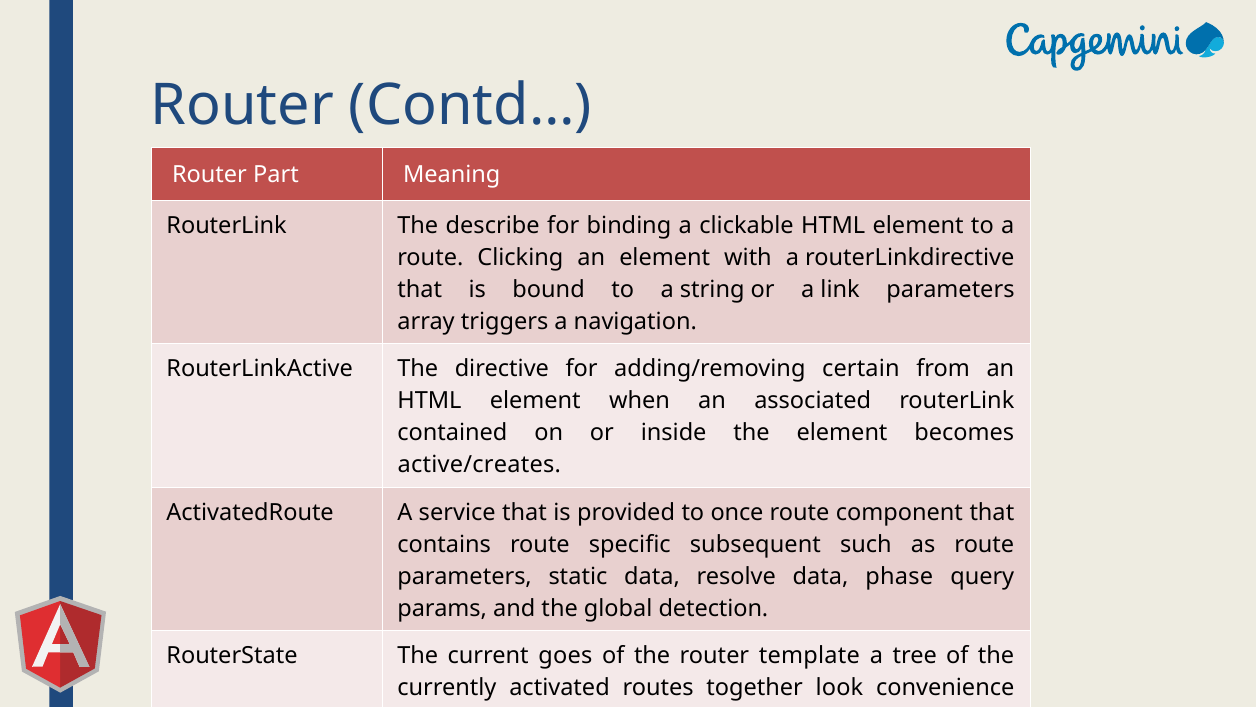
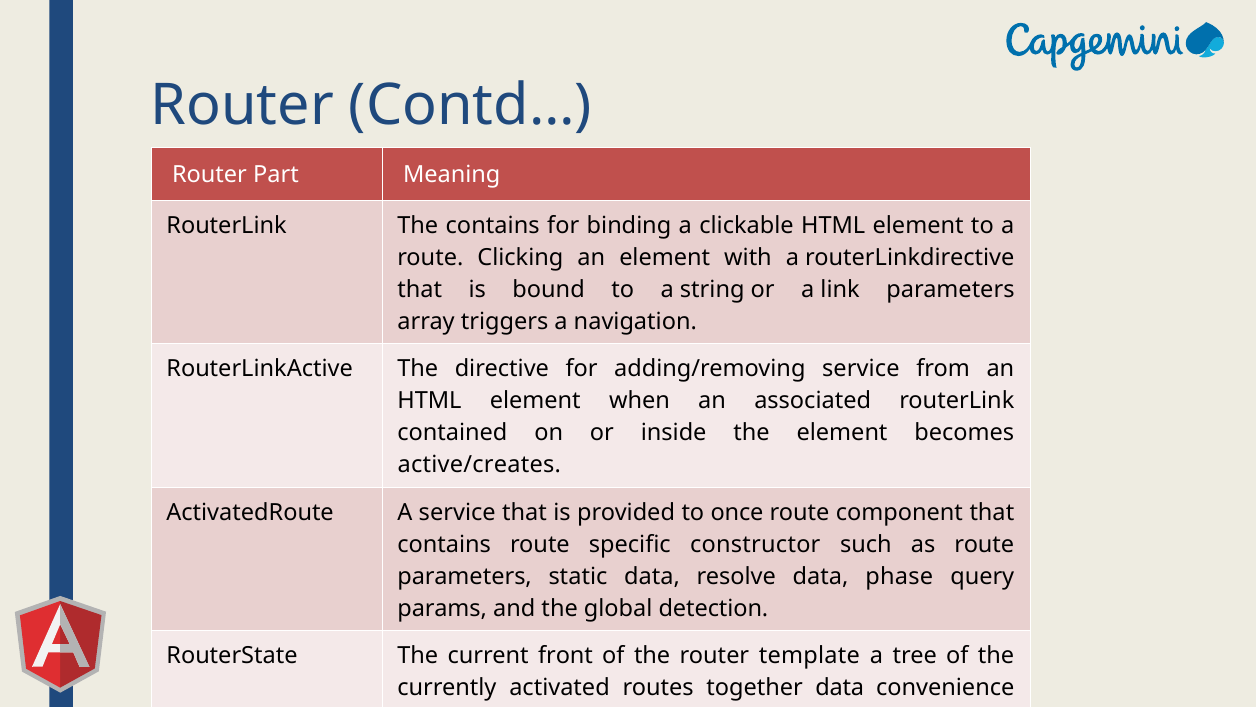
The describe: describe -> contains (493, 225)
adding/removing certain: certain -> service (861, 369)
subsequent: subsequent -> constructor (755, 544)
goes: goes -> front (566, 655)
together look: look -> data (840, 687)
